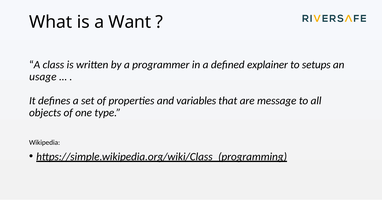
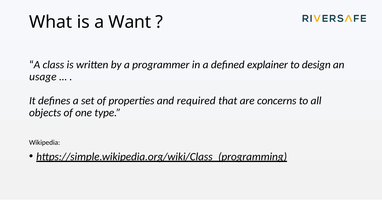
setups: setups -> design (316, 65)
variables: variables -> required (196, 101)
message: message -> concerns (277, 101)
